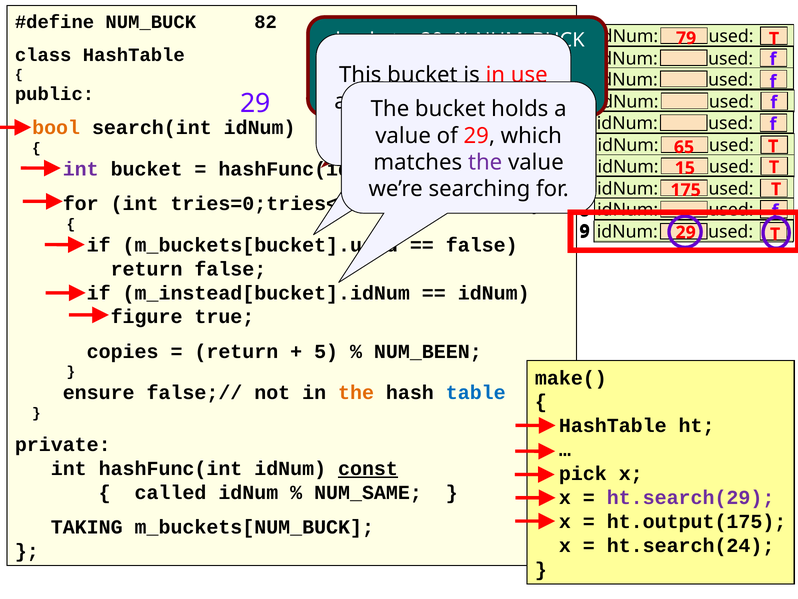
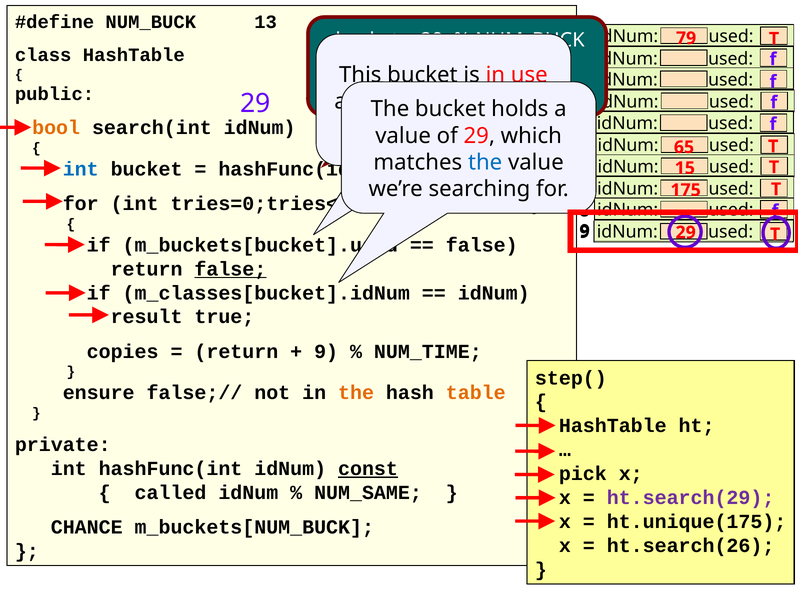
82: 82 -> 13 (266, 22)
the colour: purple -> blue (485, 162)
int colour: purple -> blue (81, 169)
false underline: none -> present (230, 269)
m_instead[bucket].idNum: m_instead[bucket].idNum -> m_classes[bucket].idNum (266, 293)
figure: figure -> result (147, 317)
5: 5 -> 9 (326, 351)
NUM_BEEN: NUM_BEEN -> NUM_TIME (428, 351)
make(: make( -> step( (571, 378)
table colour: blue -> orange (476, 392)
ht.output(175: ht.output(175 -> ht.unique(175 (697, 521)
TAKING: TAKING -> CHANCE (87, 527)
ht.search(24: ht.search(24 -> ht.search(26 (691, 545)
